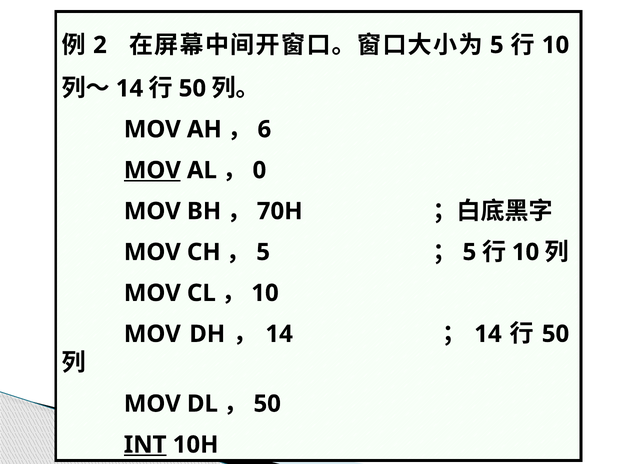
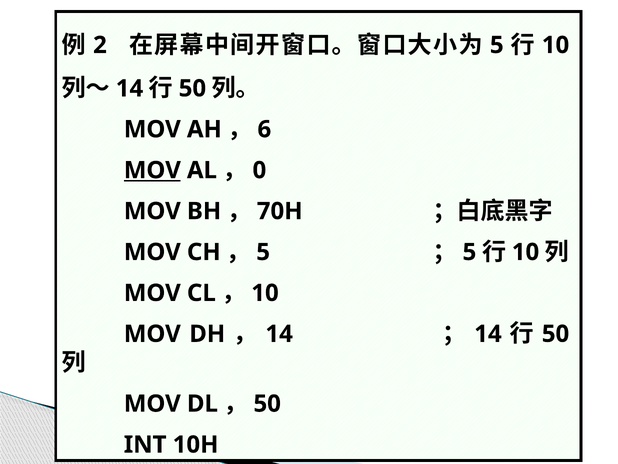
INT underline: present -> none (145, 444)
